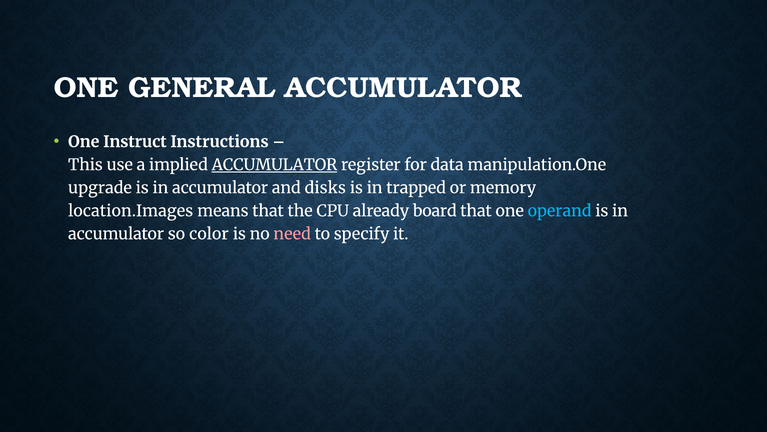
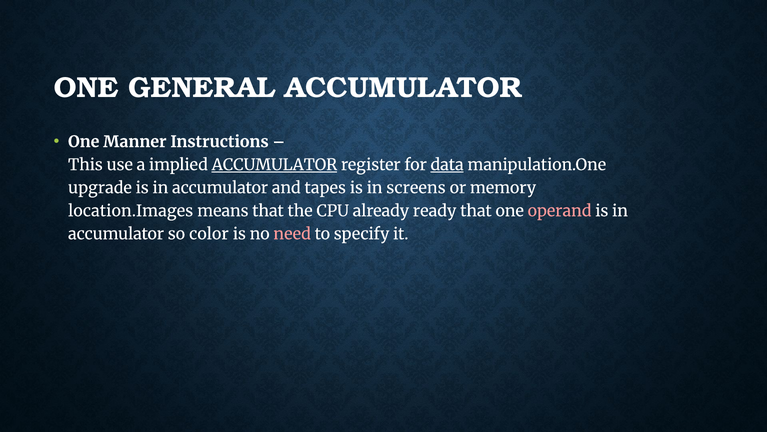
Instruct: Instruct -> Manner (135, 142)
data underline: none -> present (447, 165)
disks: disks -> tapes (325, 188)
trapped: trapped -> screens (416, 188)
board: board -> ready (435, 211)
operand colour: light blue -> pink (560, 211)
